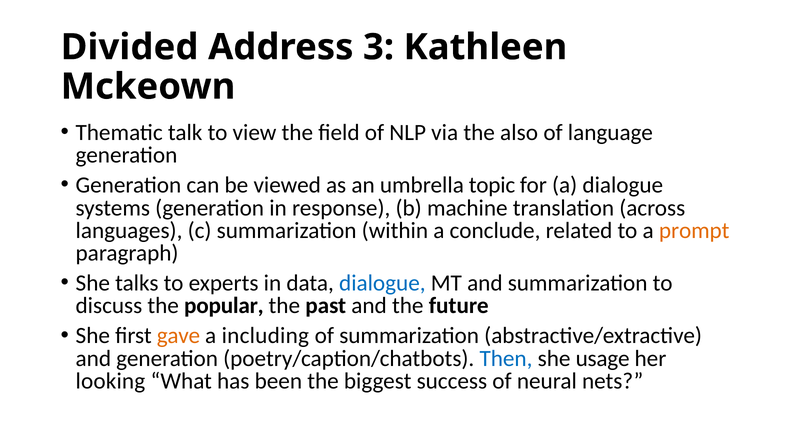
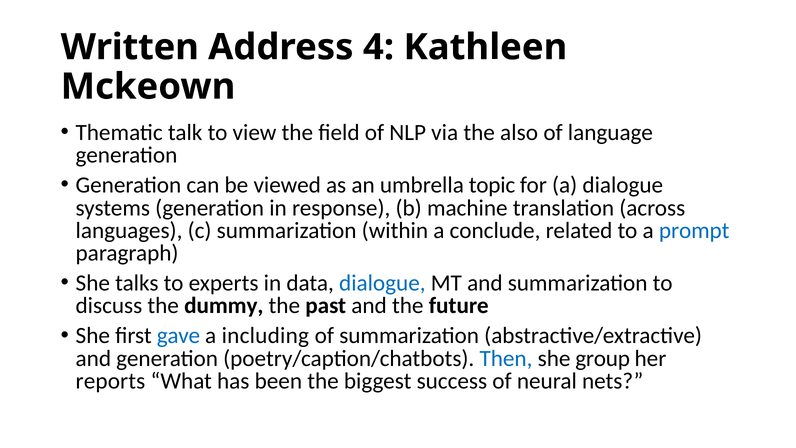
Divided: Divided -> Written (130, 47)
3: 3 -> 4 (379, 47)
prompt colour: orange -> blue (694, 230)
popular: popular -> dummy (224, 306)
gave colour: orange -> blue (178, 336)
usage: usage -> group (603, 358)
looking: looking -> reports (110, 381)
